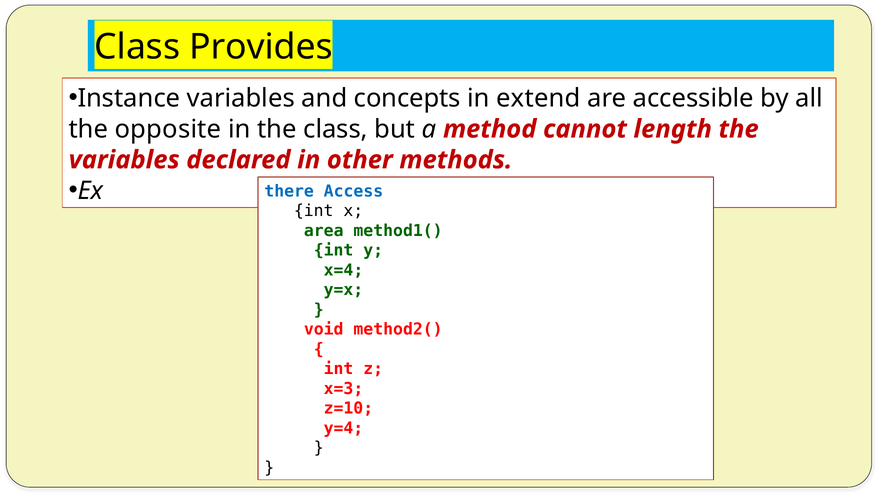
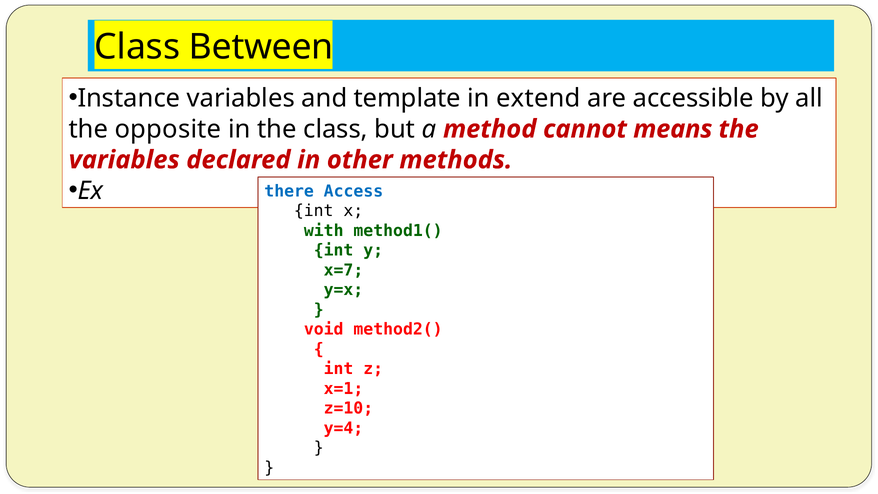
Provides: Provides -> Between (261, 47)
concepts: concepts -> template (407, 98)
length: length -> means (673, 129)
area: area -> with (324, 231)
x=4: x=4 -> x=7 (344, 270)
x=3: x=3 -> x=1 (344, 389)
